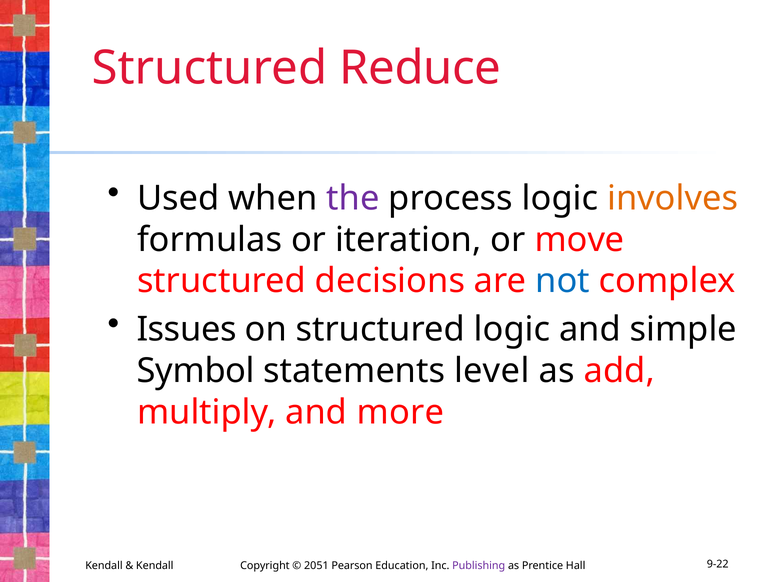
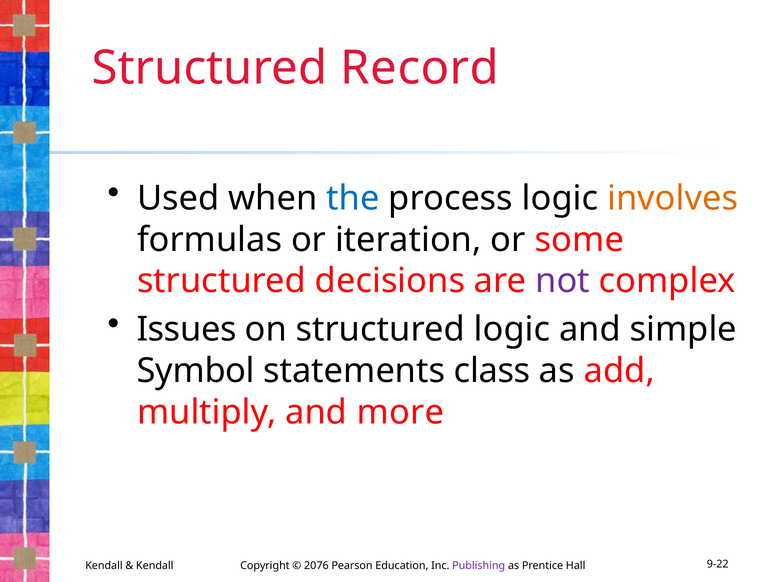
Reduce: Reduce -> Record (420, 68)
the colour: purple -> blue (353, 198)
move: move -> some (579, 239)
not colour: blue -> purple (563, 281)
level: level -> class (492, 370)
2051: 2051 -> 2076 (316, 565)
